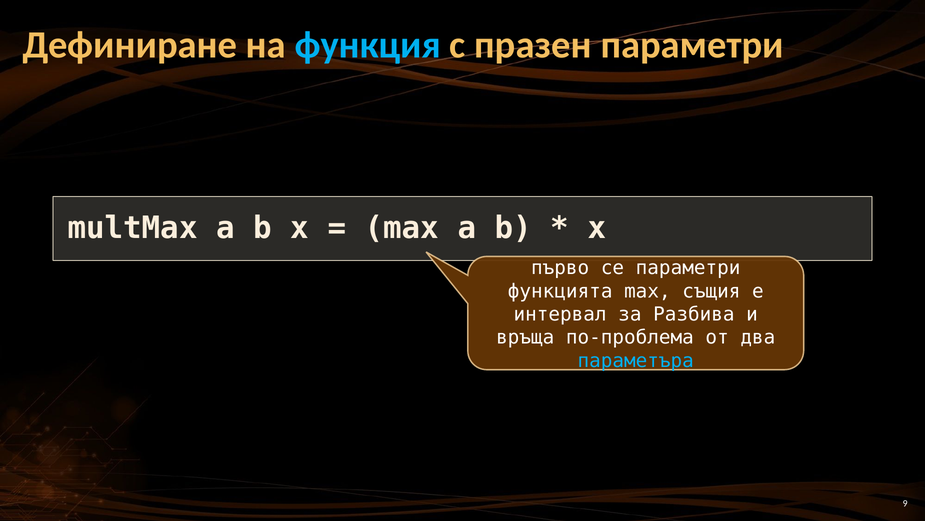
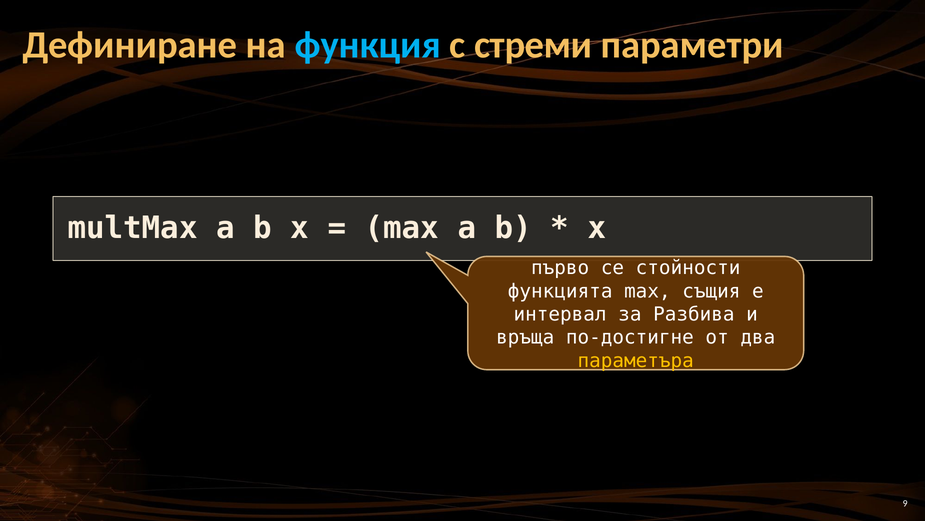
празен: празен -> стреми (533, 45)
се параметри: параметри -> стойности (688, 268)
по-проблема: по-проблема -> по-достигне (630, 337)
параметъра colour: light blue -> yellow (636, 360)
